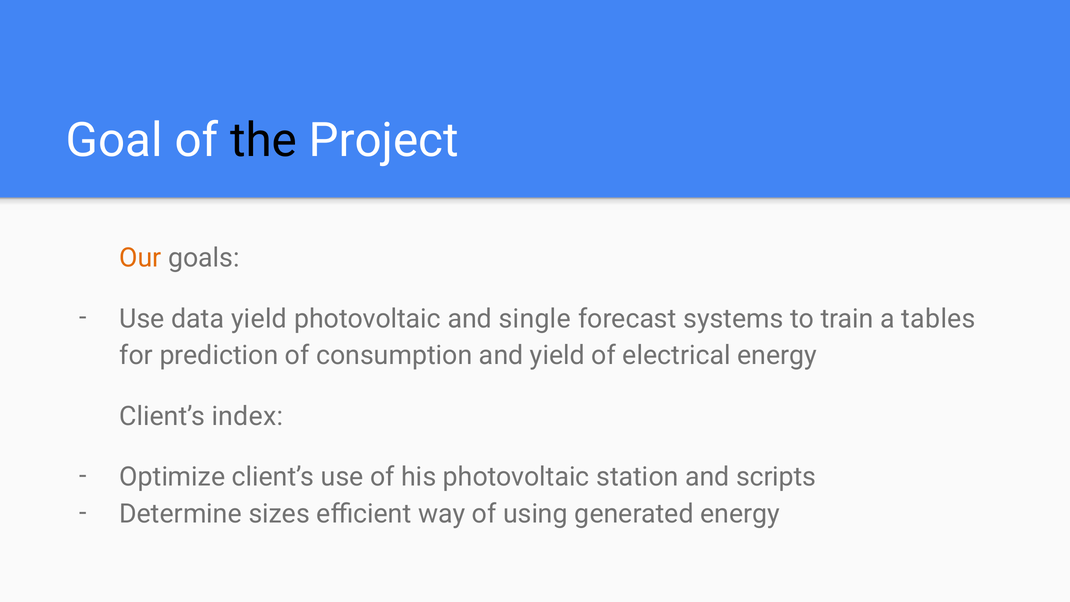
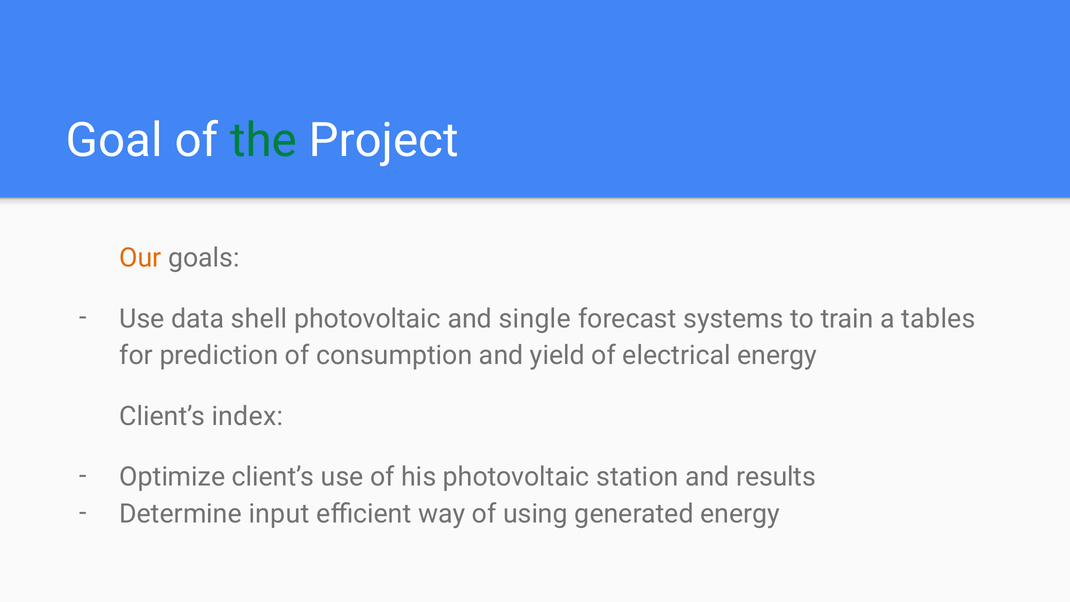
the colour: black -> green (264, 140)
data yield: yield -> shell (259, 319)
scripts: scripts -> results (776, 477)
sizes: sizes -> input (279, 514)
